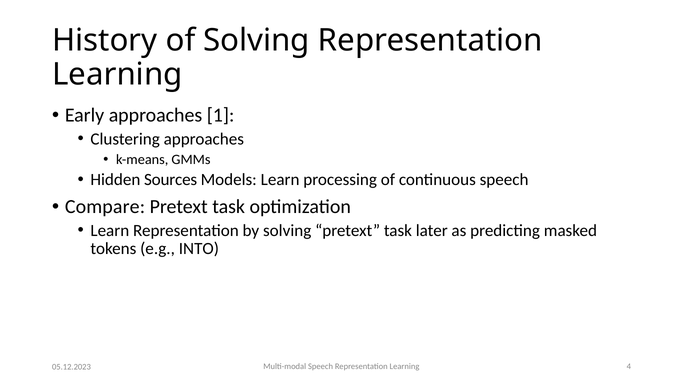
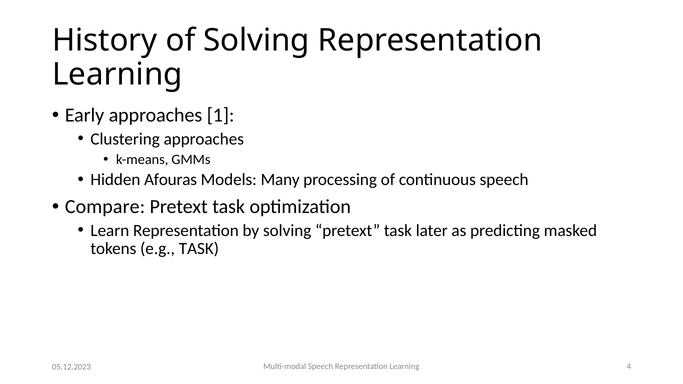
Sources: Sources -> Afouras (171, 180)
Models Learn: Learn -> Many (280, 180)
e.g INTO: INTO -> TASK (199, 249)
